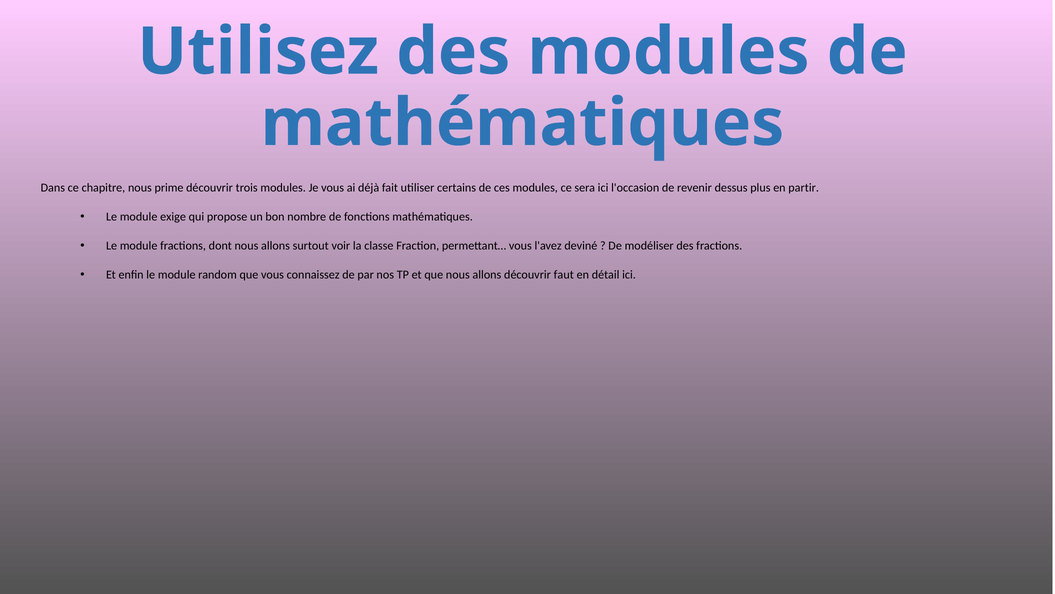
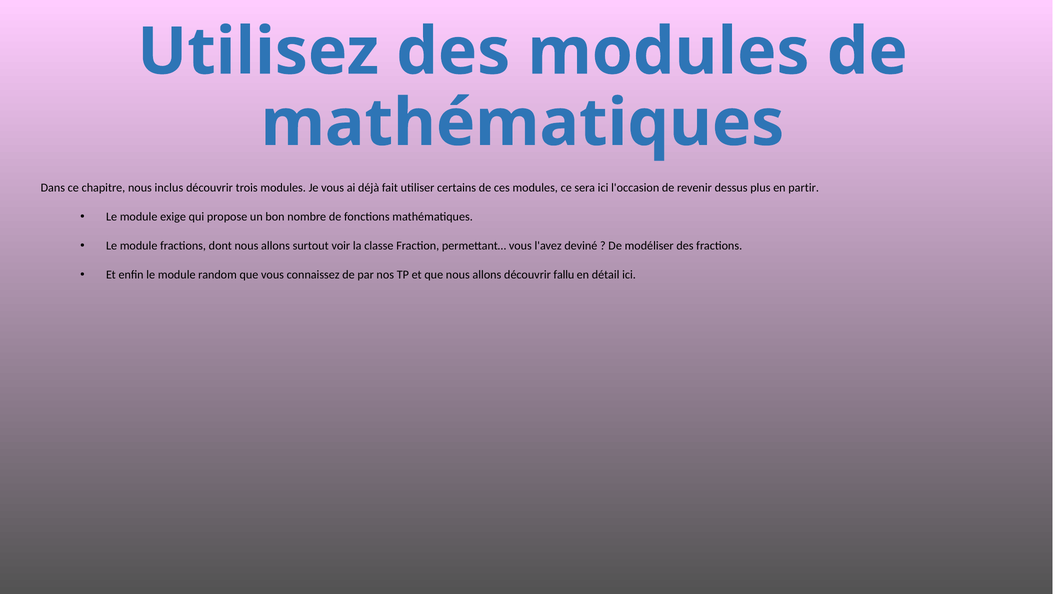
prime: prime -> inclus (169, 188)
faut: faut -> fallu (564, 275)
